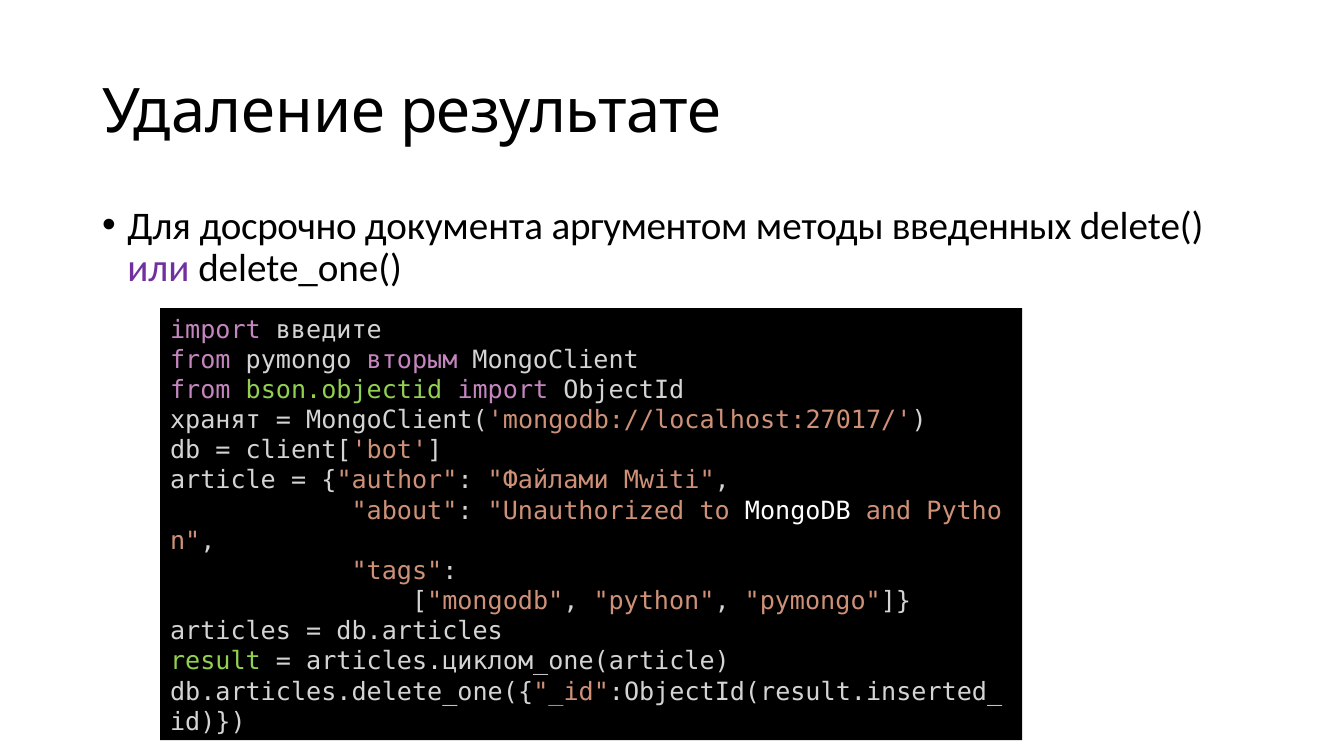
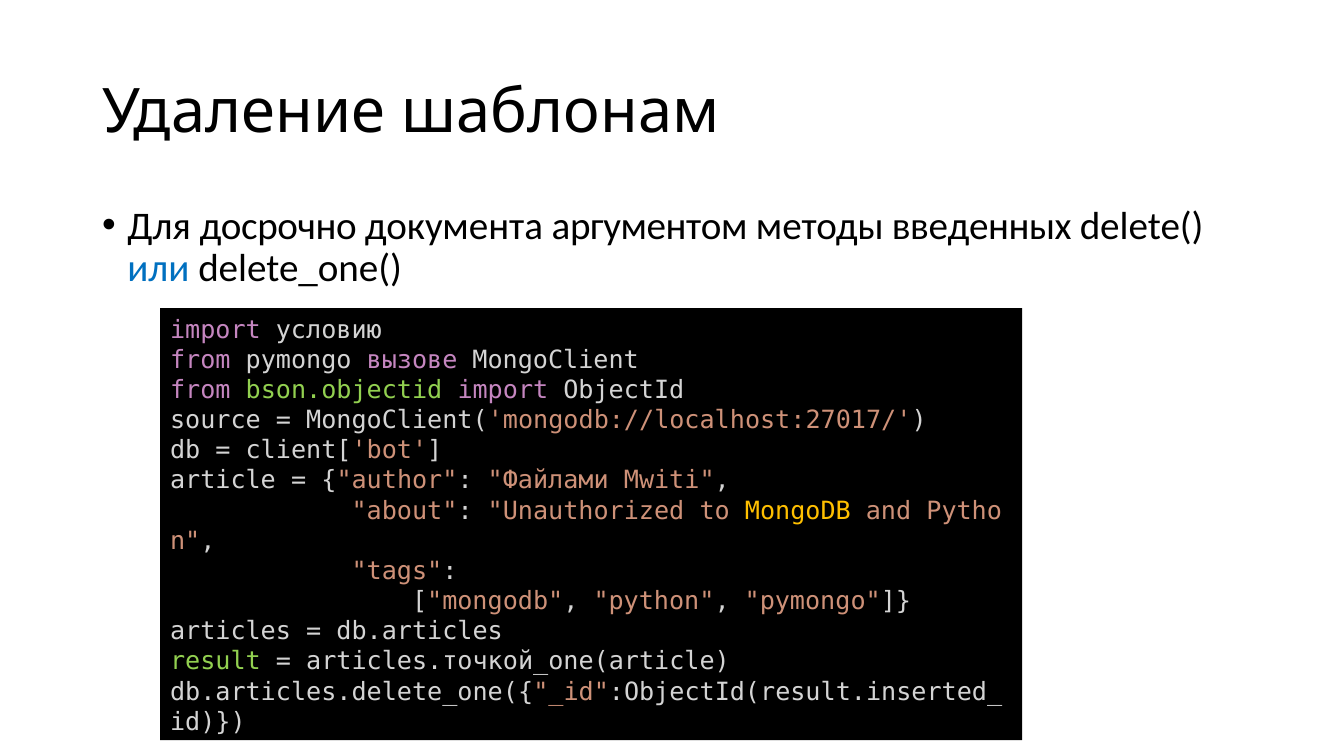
результате: результате -> шаблонам (561, 113)
или colour: purple -> blue (158, 269)
введите: введите -> условию (329, 330)
вторым: вторым -> вызове (412, 360)
хранят: хранят -> source (215, 421)
MongoDB colour: white -> yellow (798, 511)
articles.циклом_one(article: articles.циклом_one(article -> articles.точкой_one(article (518, 662)
